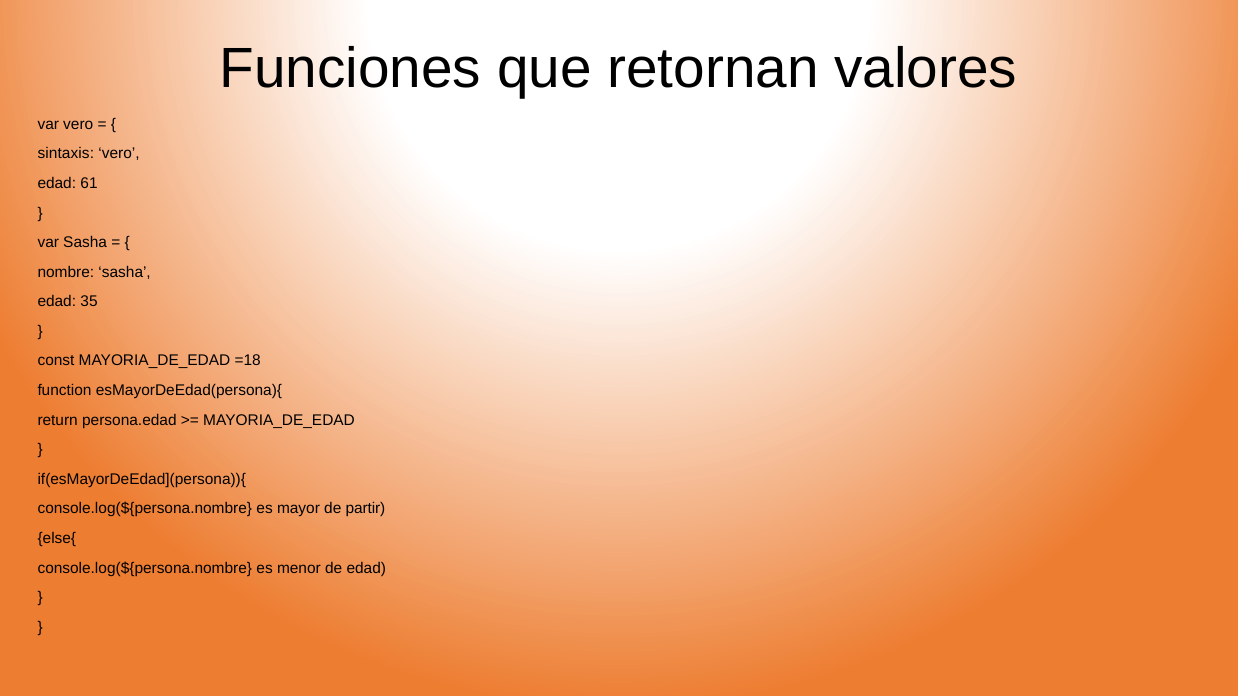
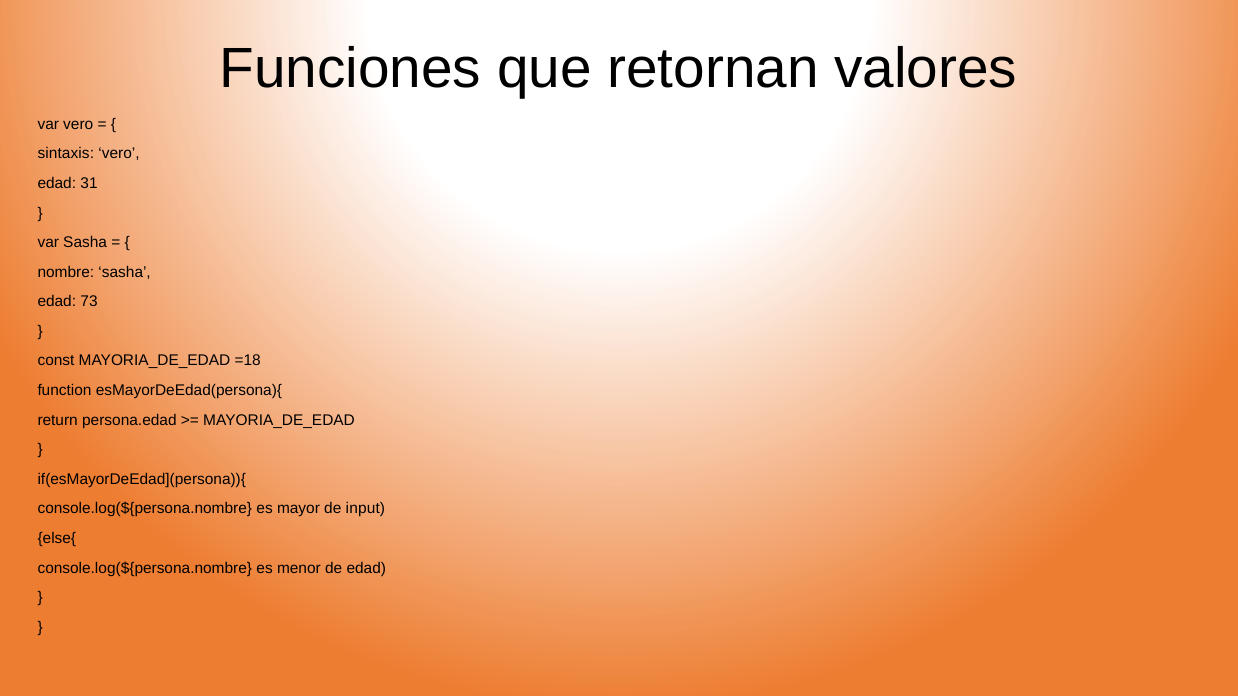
61: 61 -> 31 (89, 183)
35: 35 -> 73 (89, 302)
partir: partir -> input (365, 509)
